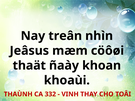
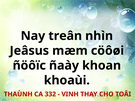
thaät: thaät -> ñöôïc (29, 66)
